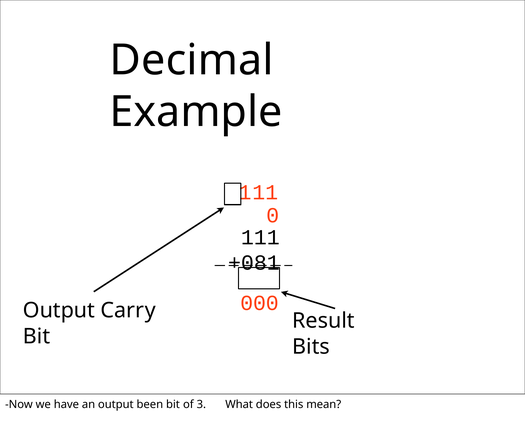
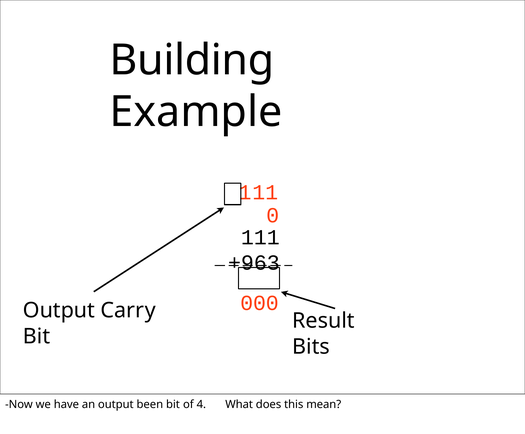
Decimal: Decimal -> Building (192, 60)
+081: +081 -> +963 (254, 263)
3: 3 -> 4 (201, 404)
